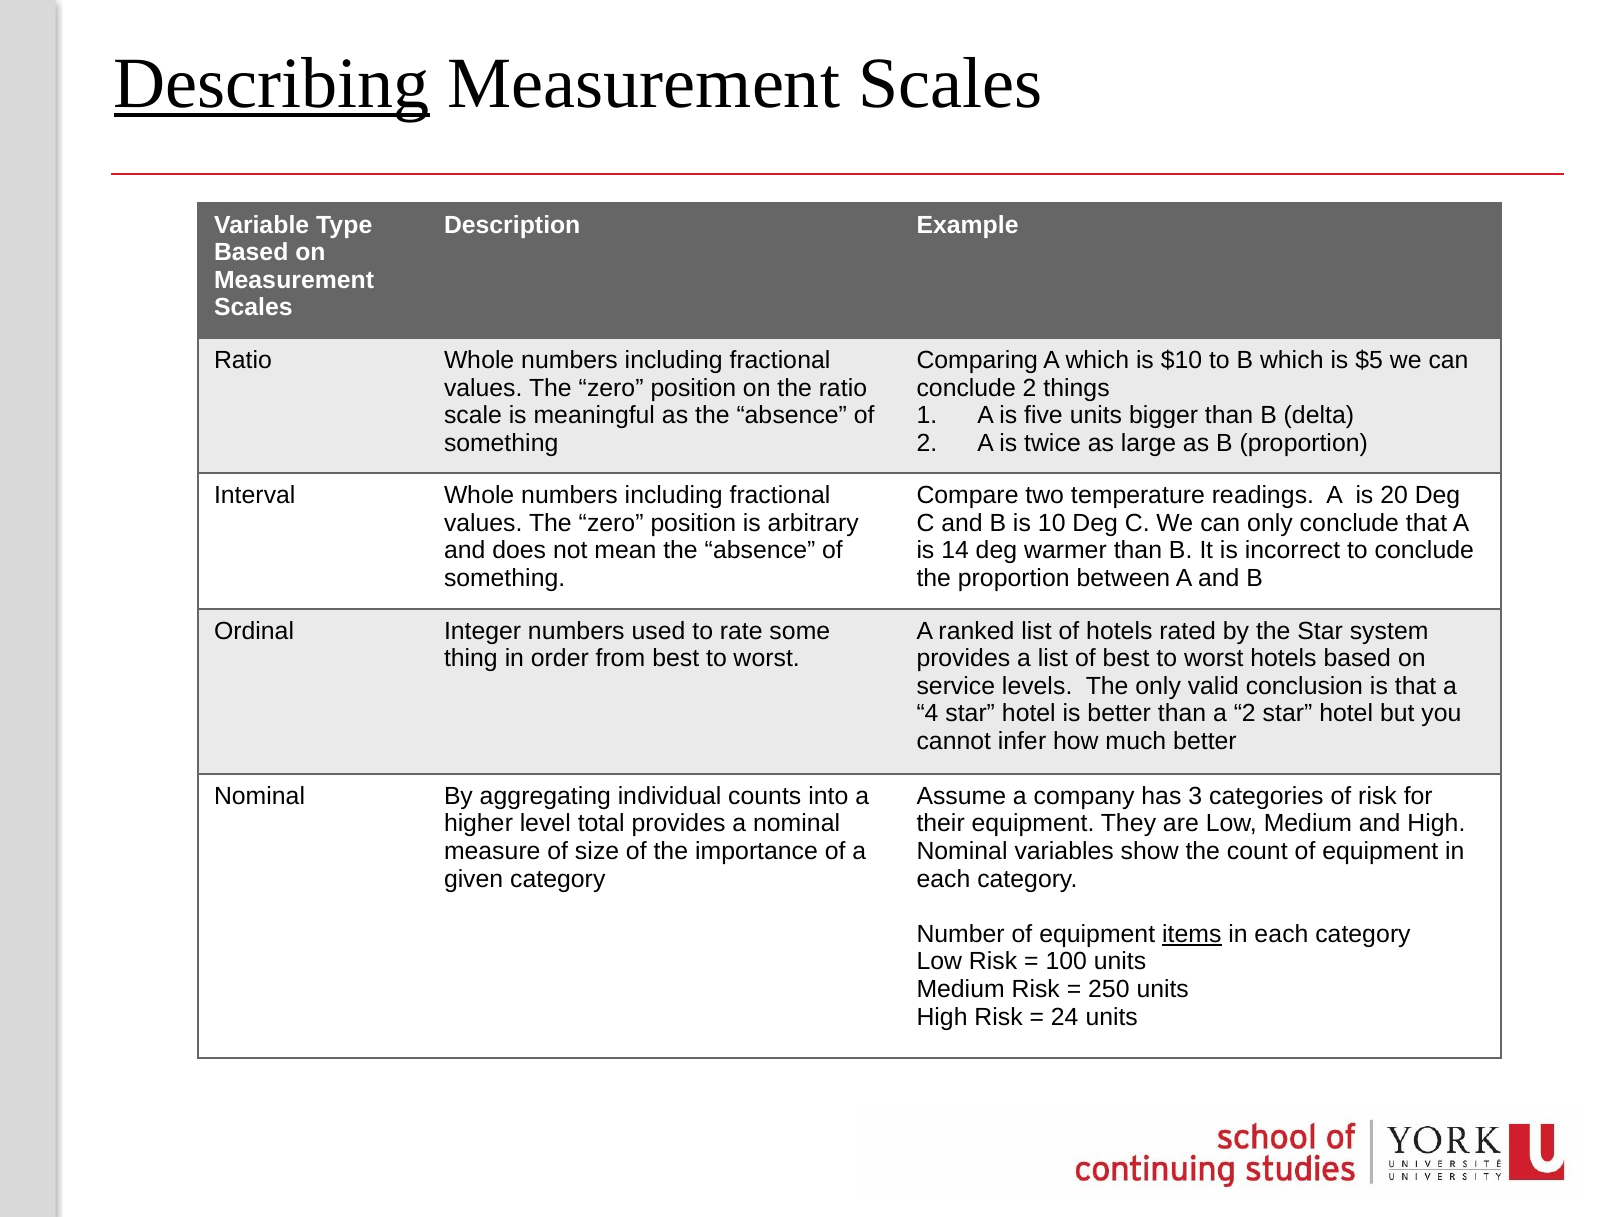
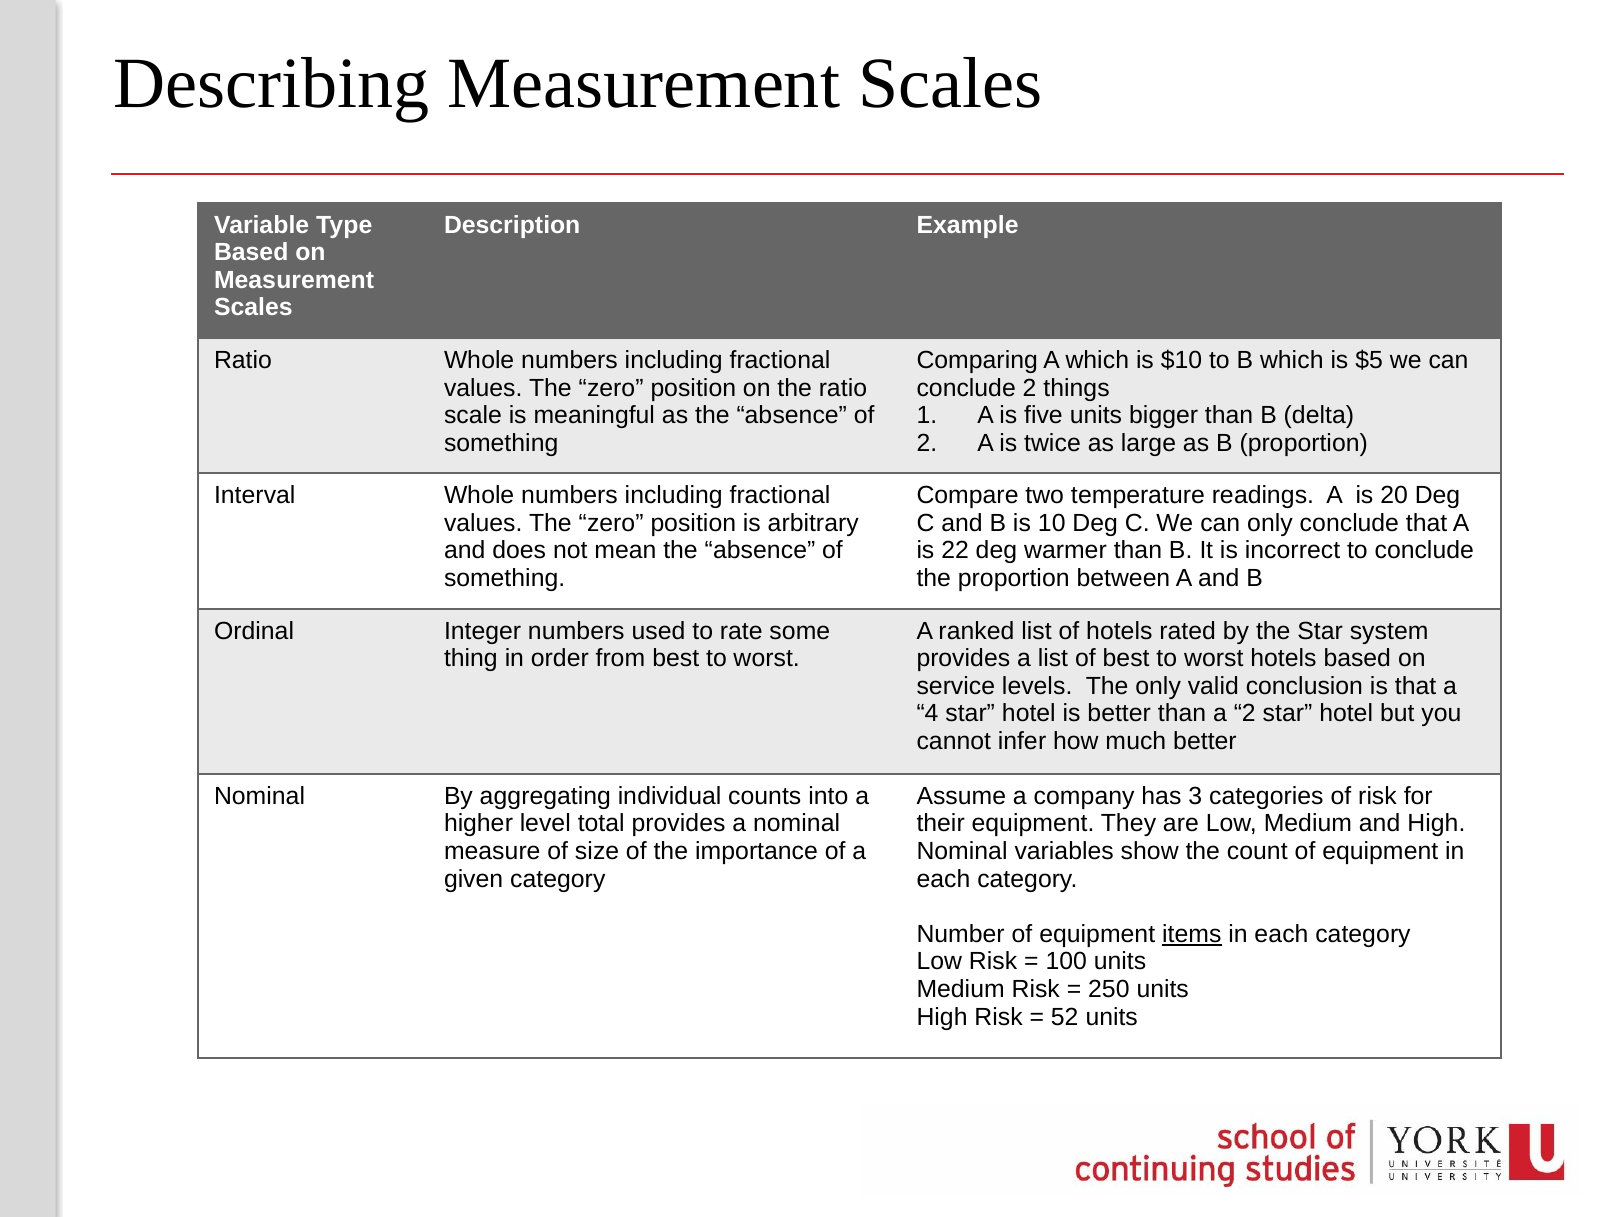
Describing underline: present -> none (272, 84)
14: 14 -> 22 (955, 551)
24: 24 -> 52 (1065, 1016)
